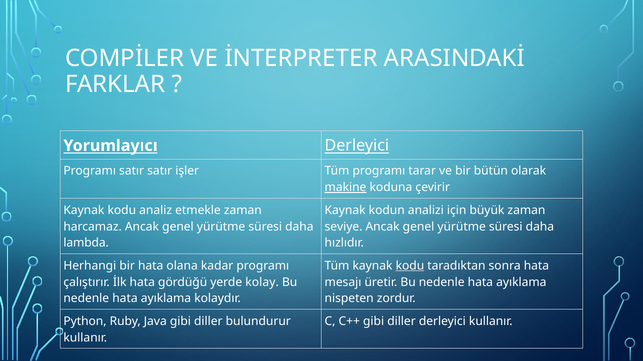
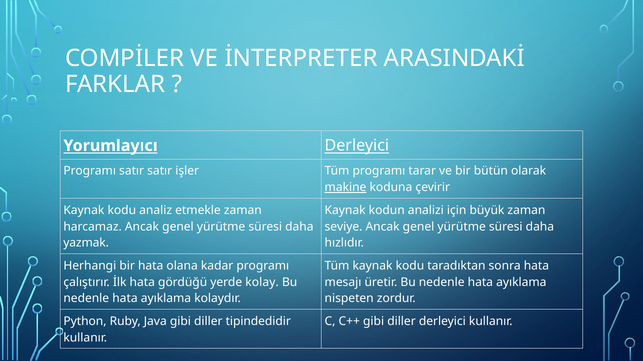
lambda: lambda -> yazmak (86, 243)
kodu underline: present -> none (410, 266)
bulundurur: bulundurur -> tipindedidir (258, 322)
